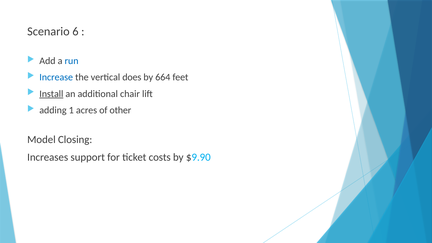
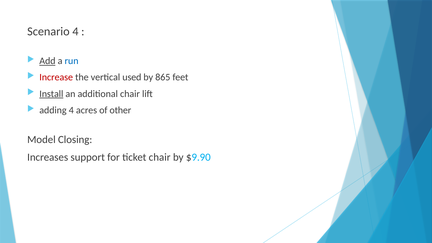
Scenario 6: 6 -> 4 (75, 31)
Add underline: none -> present (47, 61)
Increase colour: blue -> red (56, 77)
does: does -> used (132, 77)
664: 664 -> 865 (163, 77)
adding 1: 1 -> 4 (71, 110)
ticket costs: costs -> chair (160, 157)
